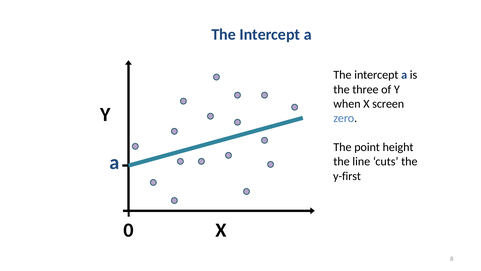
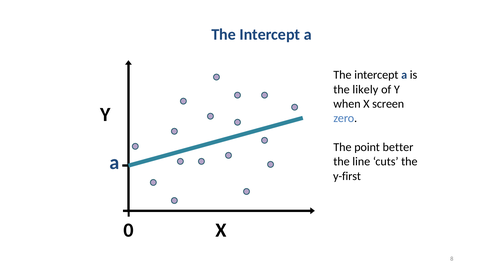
three: three -> likely (365, 89)
height: height -> better (398, 147)
